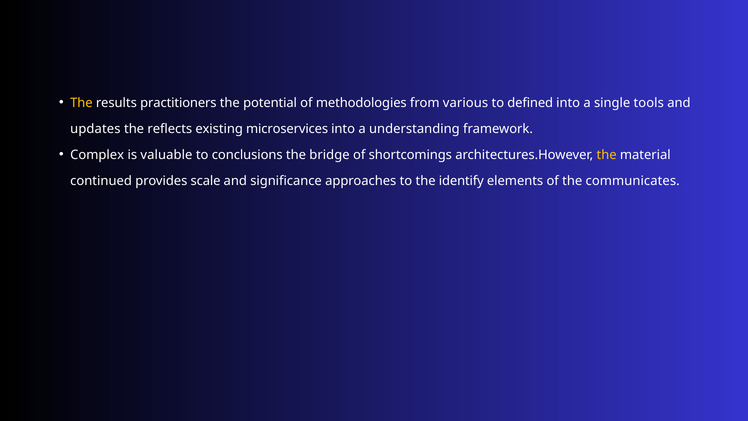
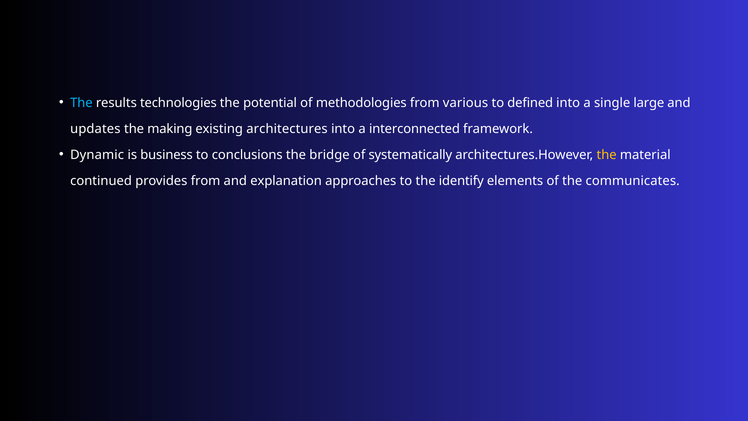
The colour: yellow -> light blue (81, 103)
practitioners: practitioners -> technologies (178, 103)
tools: tools -> large (649, 103)
reflects: reflects -> making (170, 129)
microservices: microservices -> architectures (287, 129)
understanding: understanding -> interconnected (414, 129)
Complex: Complex -> Dynamic (97, 155)
valuable: valuable -> business (167, 155)
shortcomings: shortcomings -> systematically (410, 155)
provides scale: scale -> from (206, 181)
significance: significance -> explanation (286, 181)
